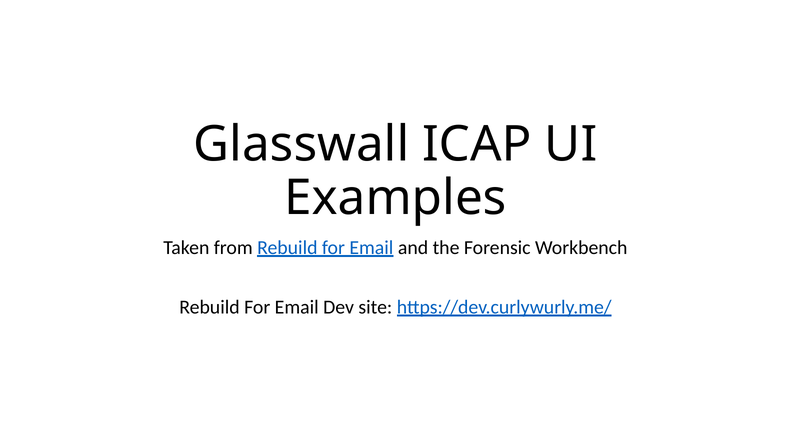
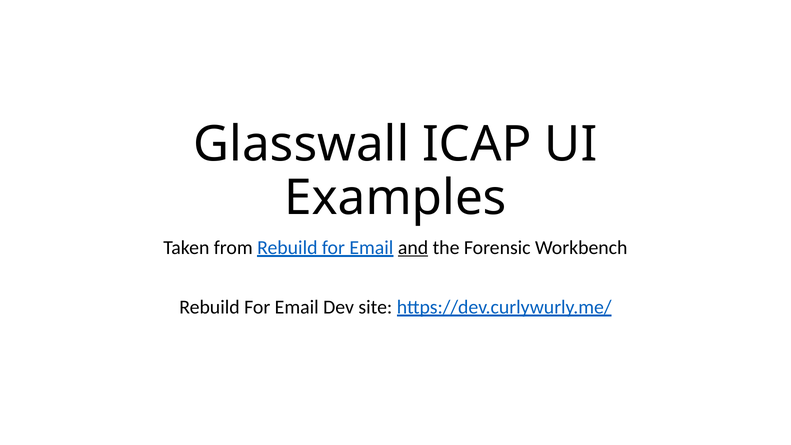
and underline: none -> present (413, 248)
